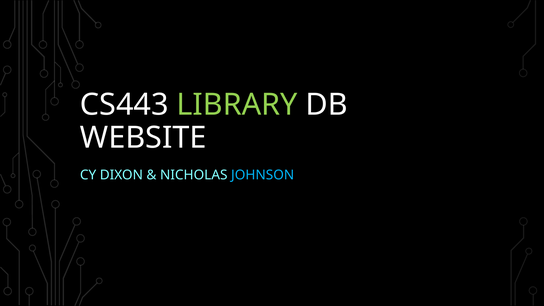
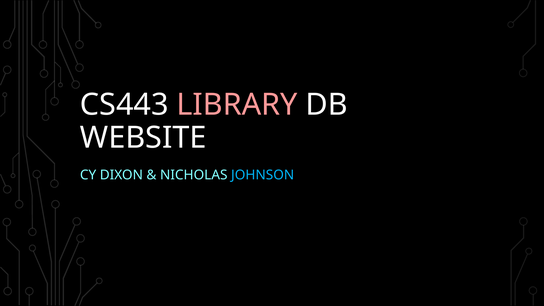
LIBRARY colour: light green -> pink (237, 105)
